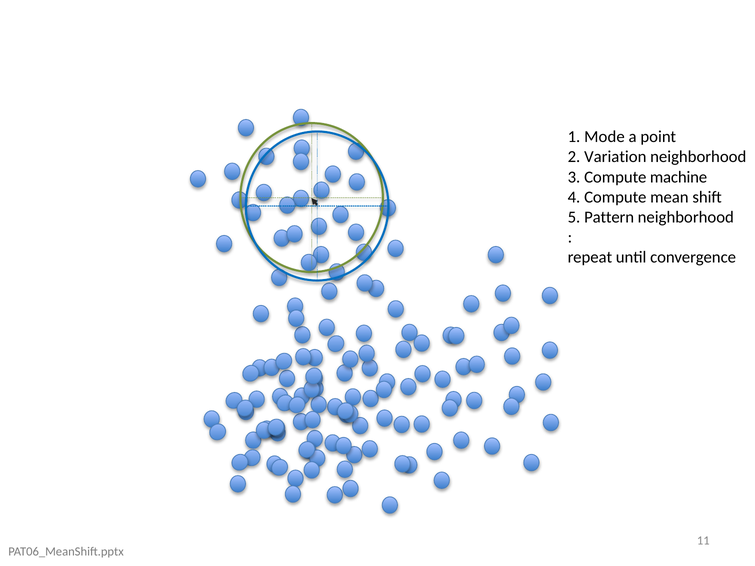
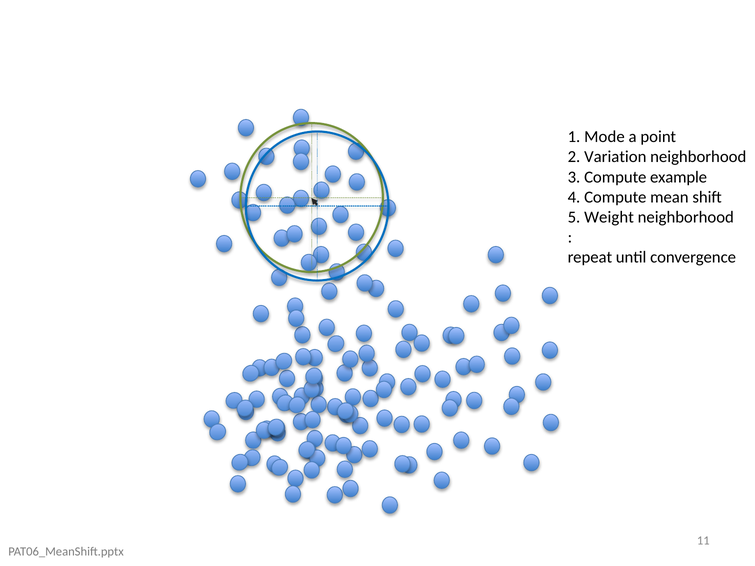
machine: machine -> example (679, 177)
Pattern: Pattern -> Weight (609, 217)
